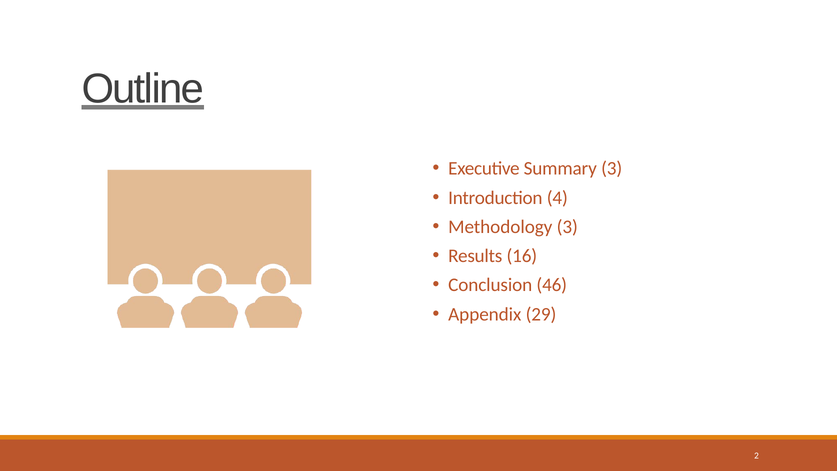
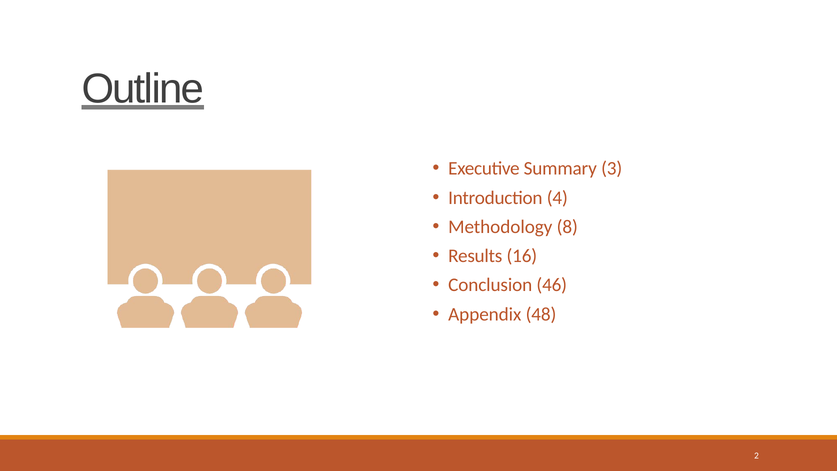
Methodology 3: 3 -> 8 (567, 227)
29: 29 -> 48 (541, 314)
